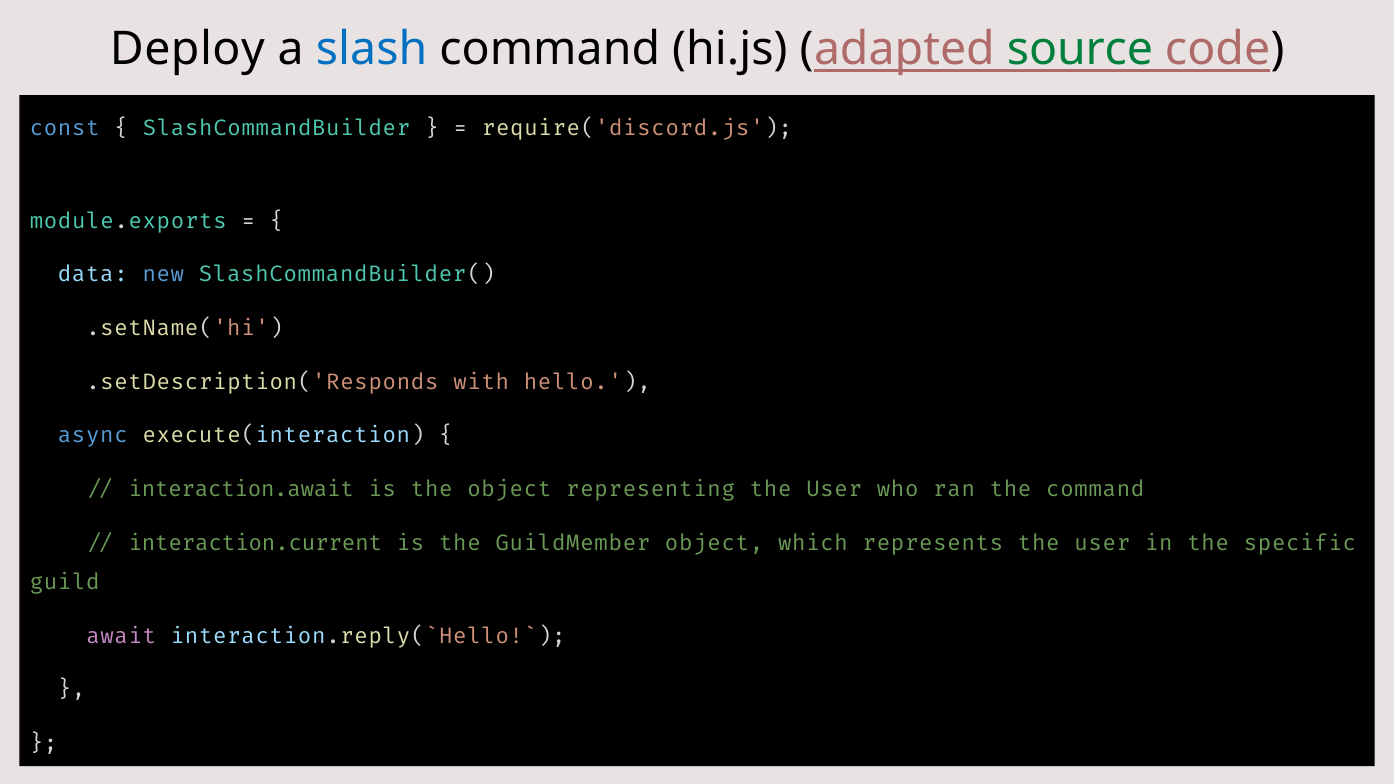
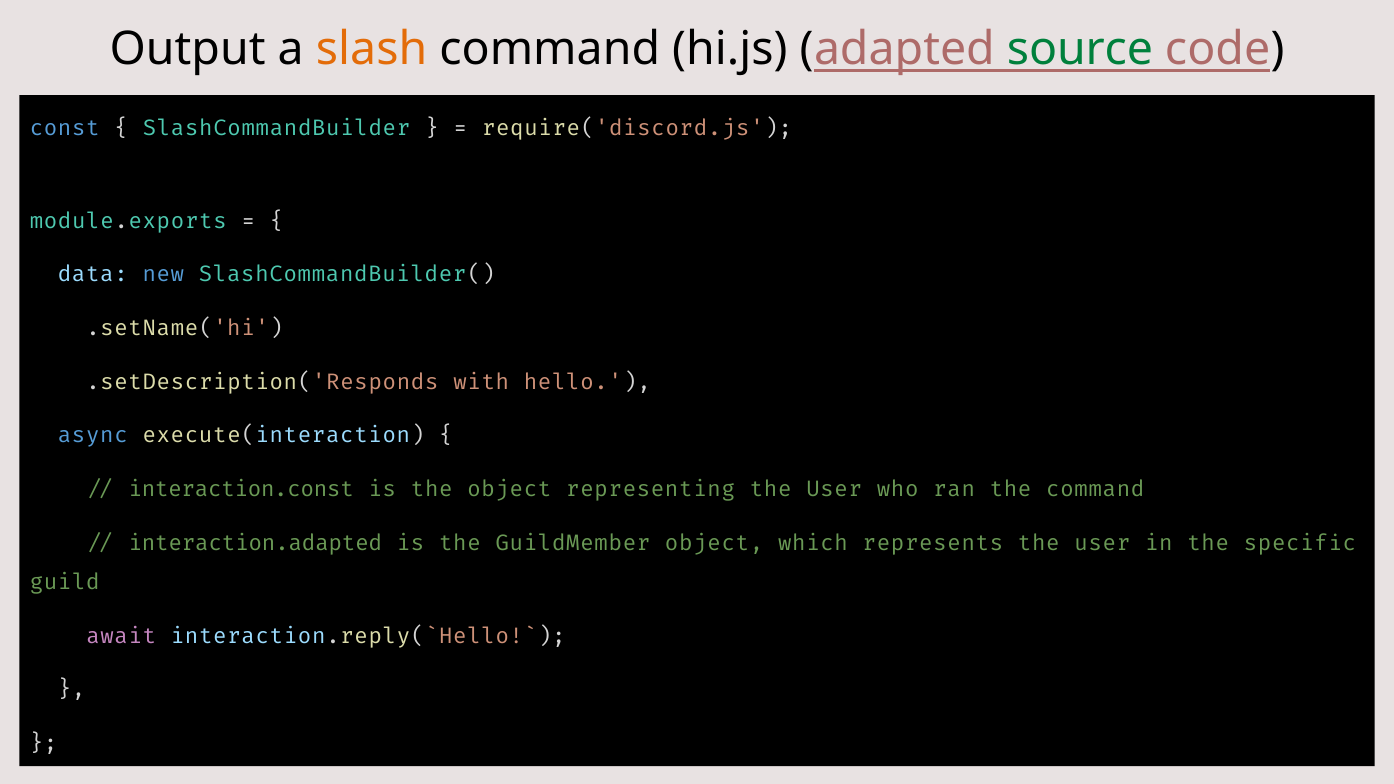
Deploy: Deploy -> Output (188, 49)
slash colour: blue -> orange (372, 49)
interaction.await: interaction.await -> interaction.const (241, 489)
interaction.current: interaction.current -> interaction.adapted (255, 543)
